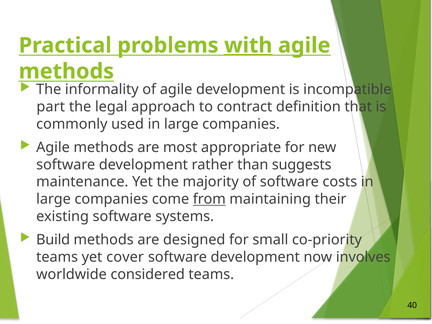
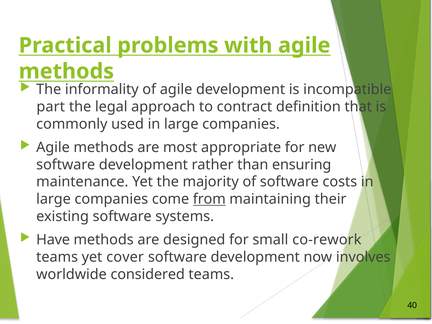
with underline: present -> none (248, 45)
suggests: suggests -> ensuring (302, 165)
Build: Build -> Have (53, 240)
co-priority: co-priority -> co-rework (327, 240)
